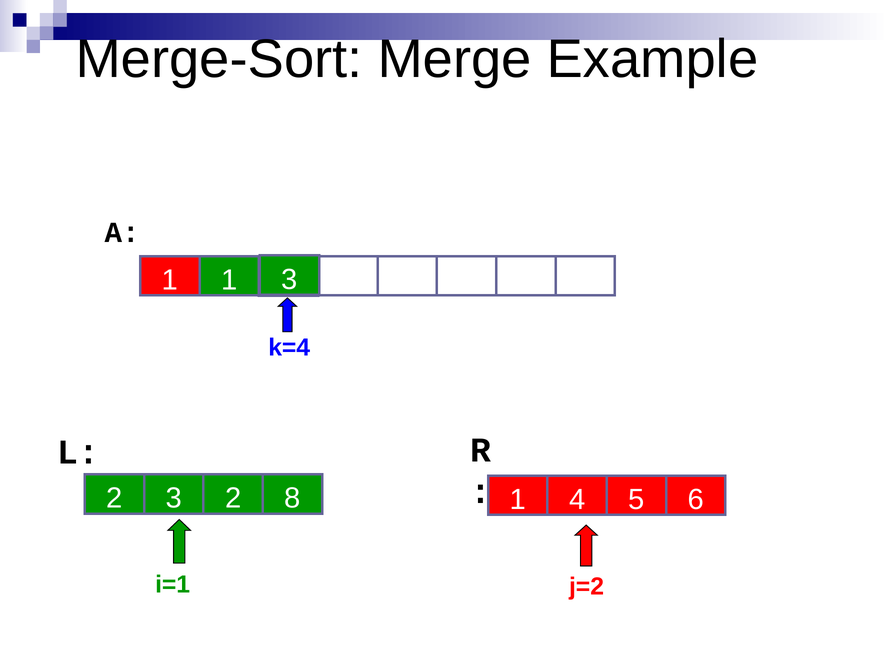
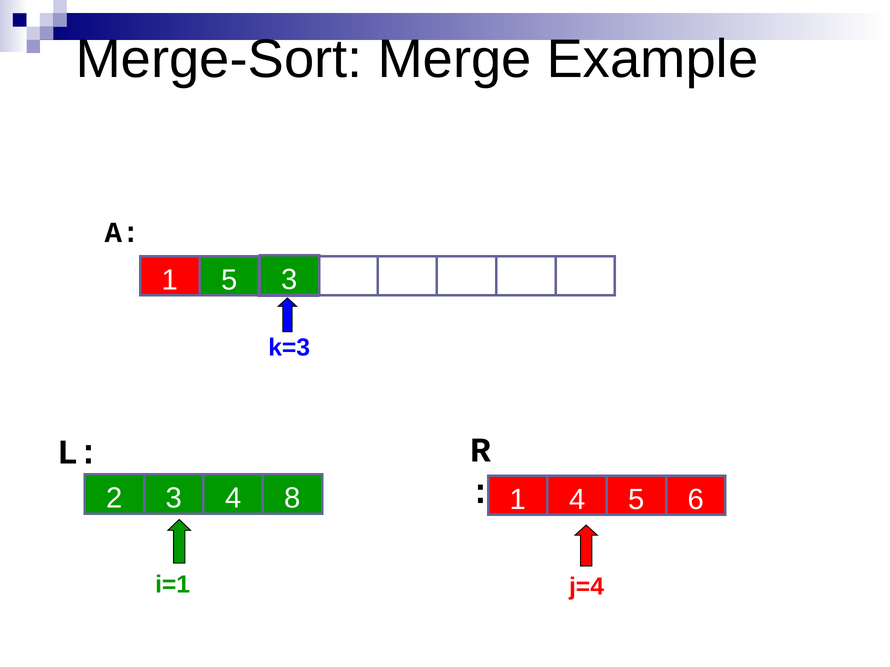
1 1: 1 -> 5 (229, 280)
k=4: k=4 -> k=3 (289, 348)
3 2: 2 -> 4 (233, 498)
j=2: j=2 -> j=4 (587, 587)
